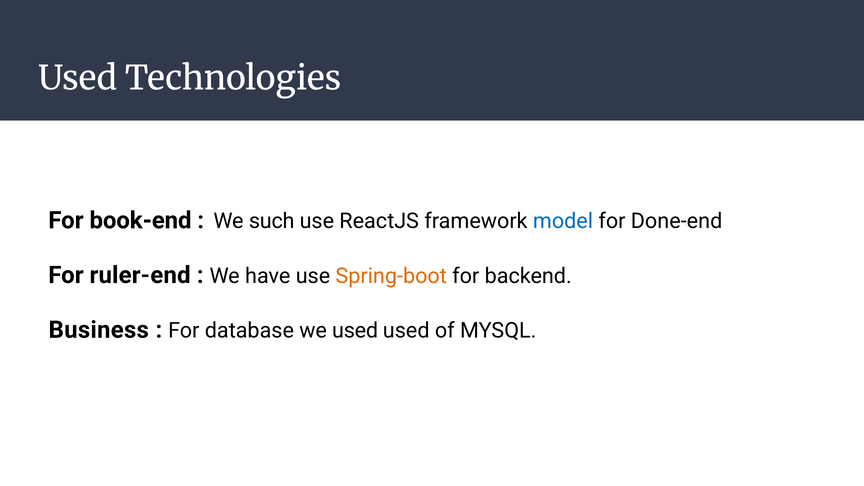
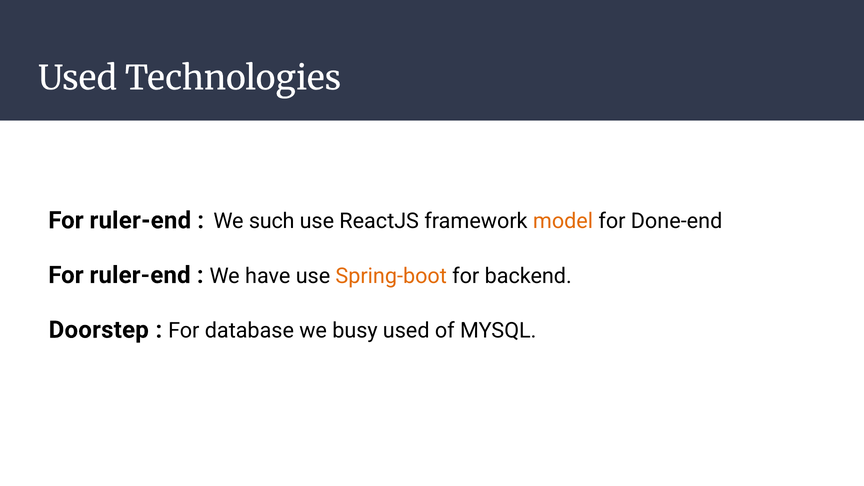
book-end: book-end -> ruler-end (140, 220)
model colour: blue -> orange (563, 221)
Business: Business -> Doorstep (99, 330)
we used: used -> busy (355, 331)
